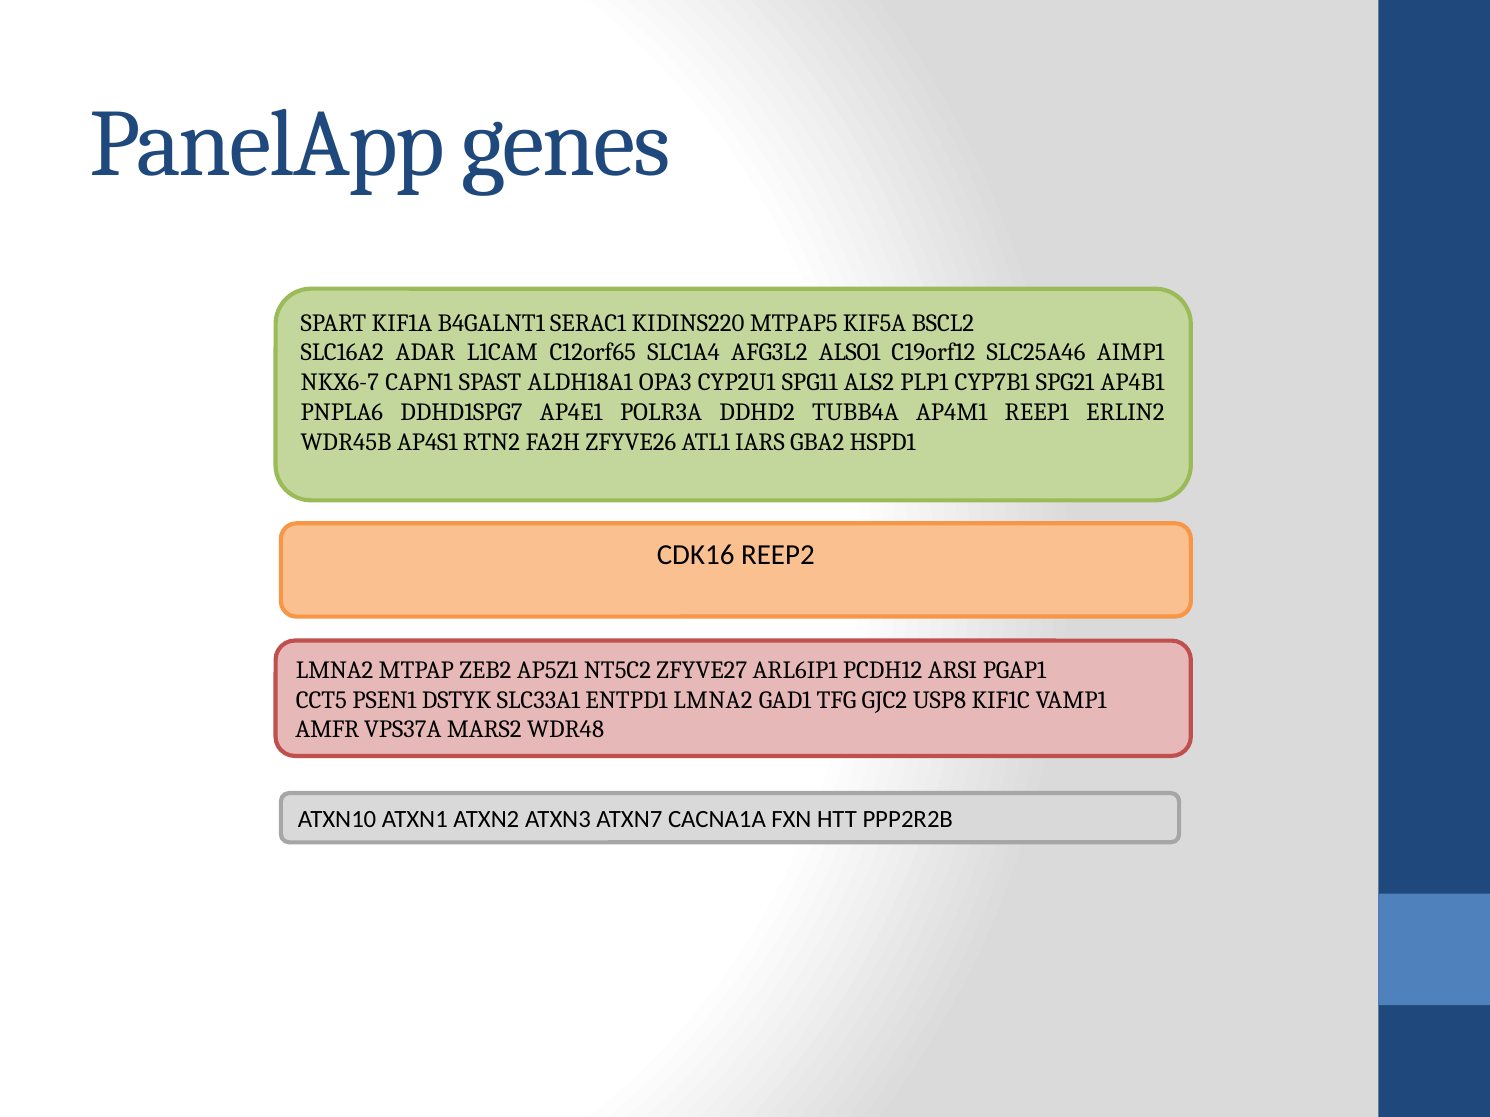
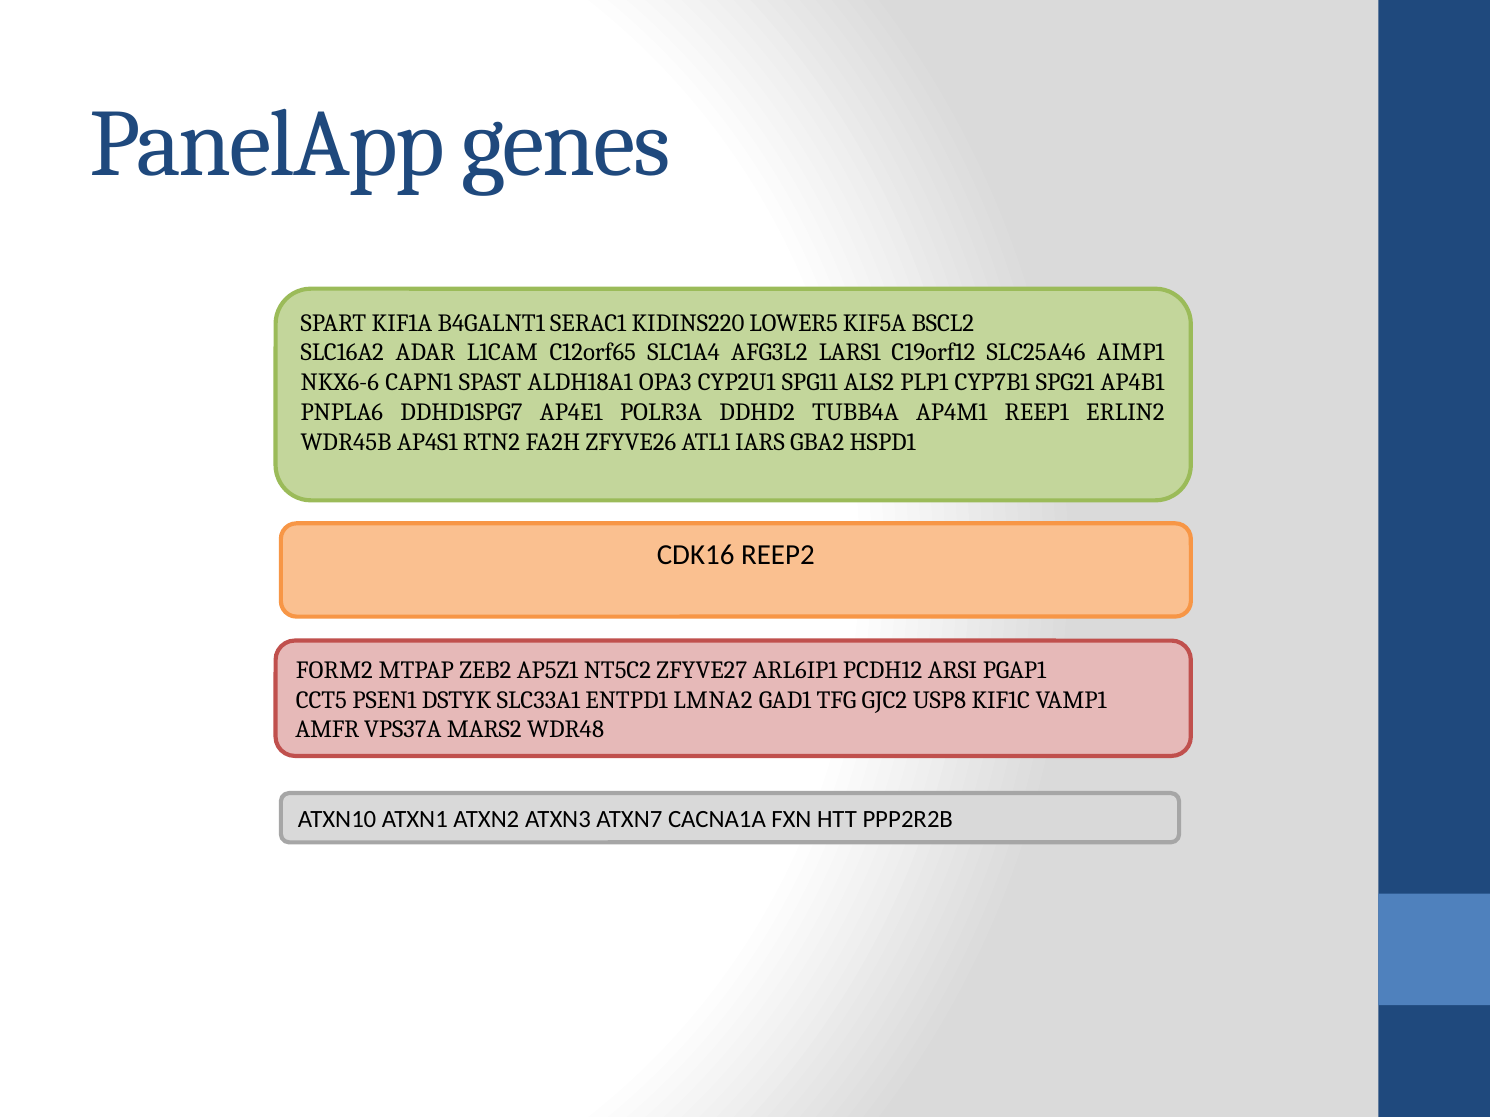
MTPAP5: MTPAP5 -> LOWER5 (794, 323)
ALSO1: ALSO1 -> LARS1 (850, 353)
NKX6-7: NKX6-7 -> NKX6-6 (340, 383)
LMNA2: LMNA2 -> FORM2 (334, 670)
